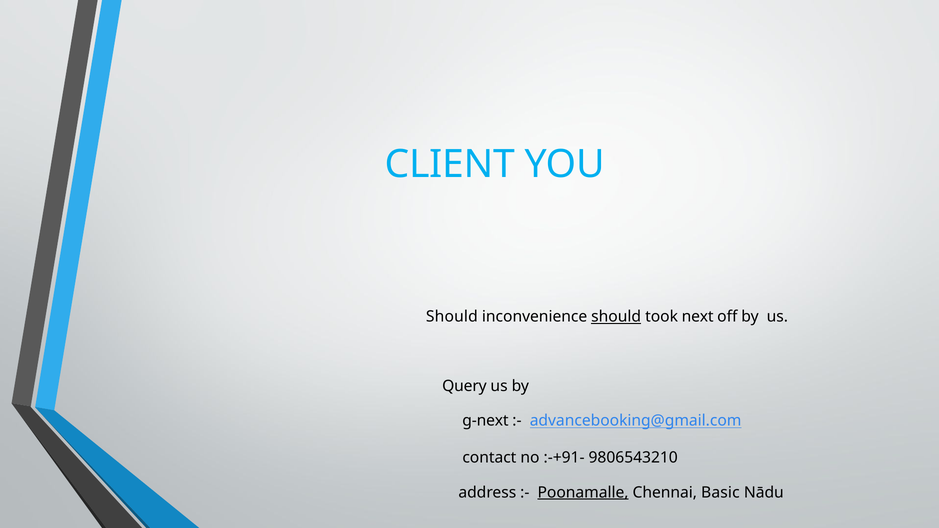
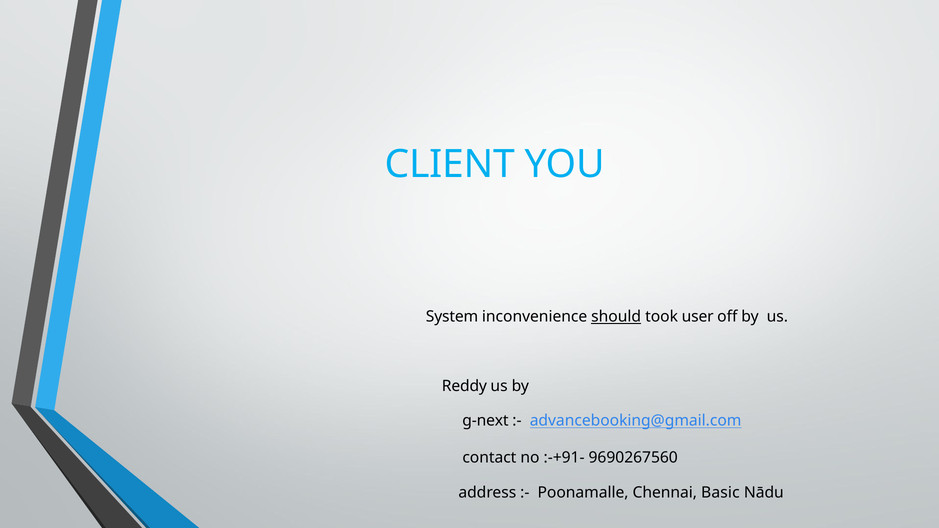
Should: Should -> System (452, 317)
next: next -> user (698, 317)
Query: Query -> Reddy (464, 386)
9806543210: 9806543210 -> 9690267560 (633, 458)
Poonamalle underline: present -> none (583, 493)
